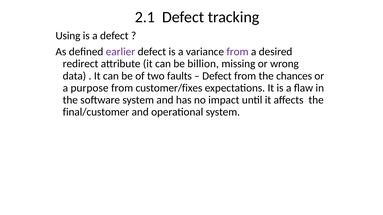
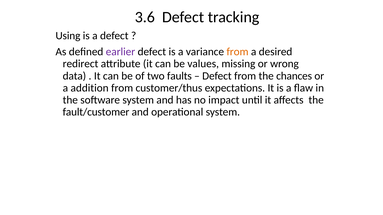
2.1: 2.1 -> 3.6 (145, 17)
from colour: purple -> orange (237, 52)
billion: billion -> values (203, 64)
purpose: purpose -> addition (90, 88)
customer/fixes: customer/fixes -> customer/thus (169, 88)
final/customer: final/customer -> fault/customer (96, 112)
